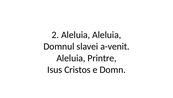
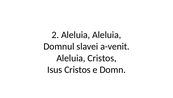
Aleluia Printre: Printre -> Cristos (102, 58)
